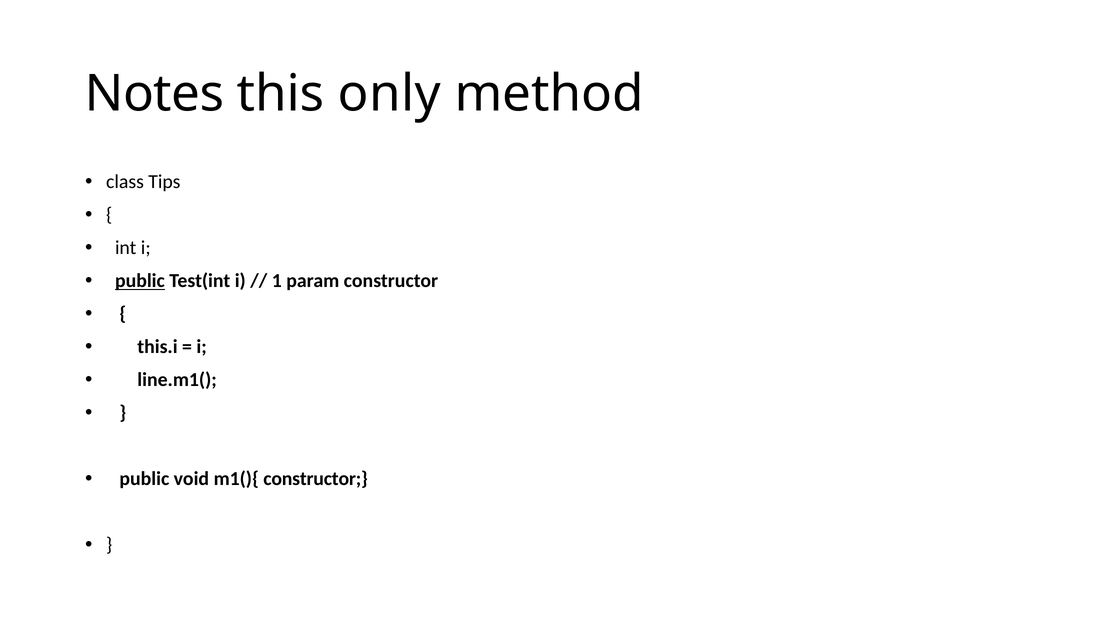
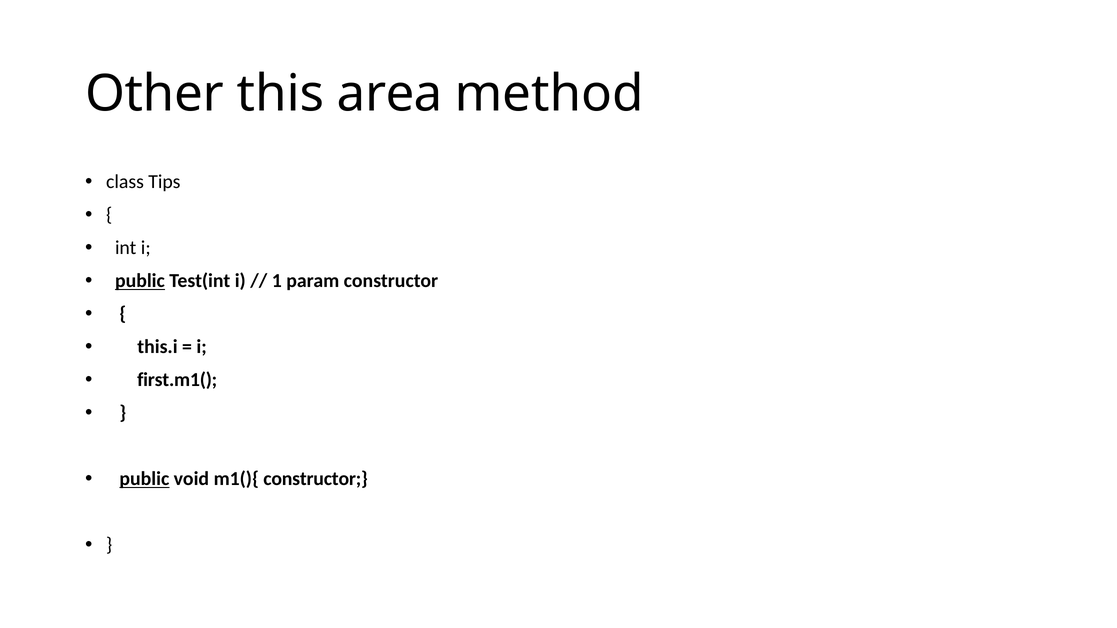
Notes: Notes -> Other (154, 94)
only: only -> area (390, 94)
line.m1(: line.m1( -> first.m1( (177, 380)
public underline: none -> present (144, 479)
